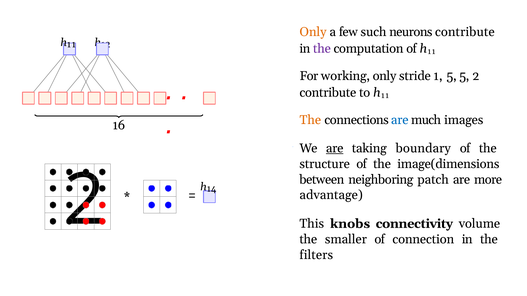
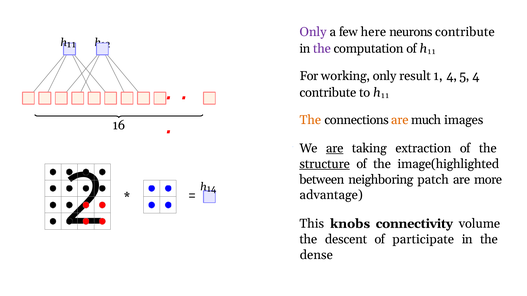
Only colour: orange -> purple (313, 32)
such: such -> here (373, 32)
stride: stride -> result (415, 76)
1 5: 5 -> 4 (452, 76)
5 2: 2 -> 4 (476, 76)
are colour: blue -> orange (400, 120)
boundary: boundary -> extraction (423, 149)
structure underline: none -> present (325, 164)
image(dimensions: image(dimensions -> image(highlighted (448, 164)
smaller: smaller -> descent (346, 240)
connection: connection -> participate (423, 240)
filters: filters -> dense (316, 255)
